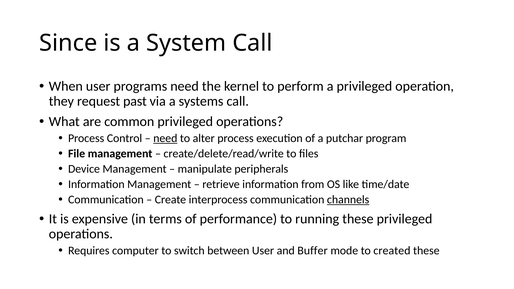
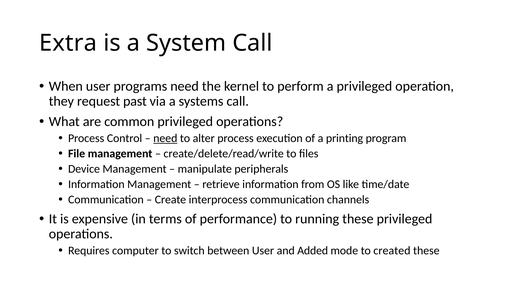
Since: Since -> Extra (68, 43)
putchar: putchar -> printing (345, 138)
channels underline: present -> none (348, 200)
Buffer: Buffer -> Added (313, 251)
